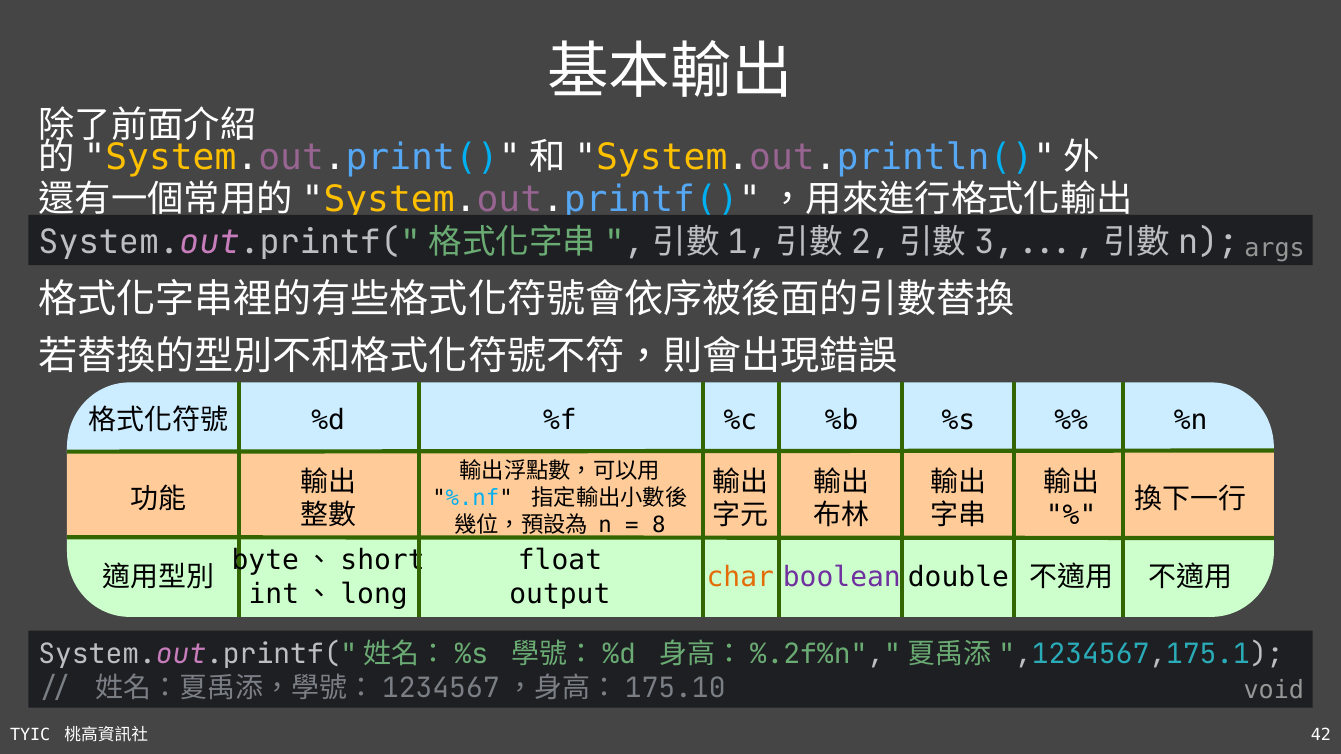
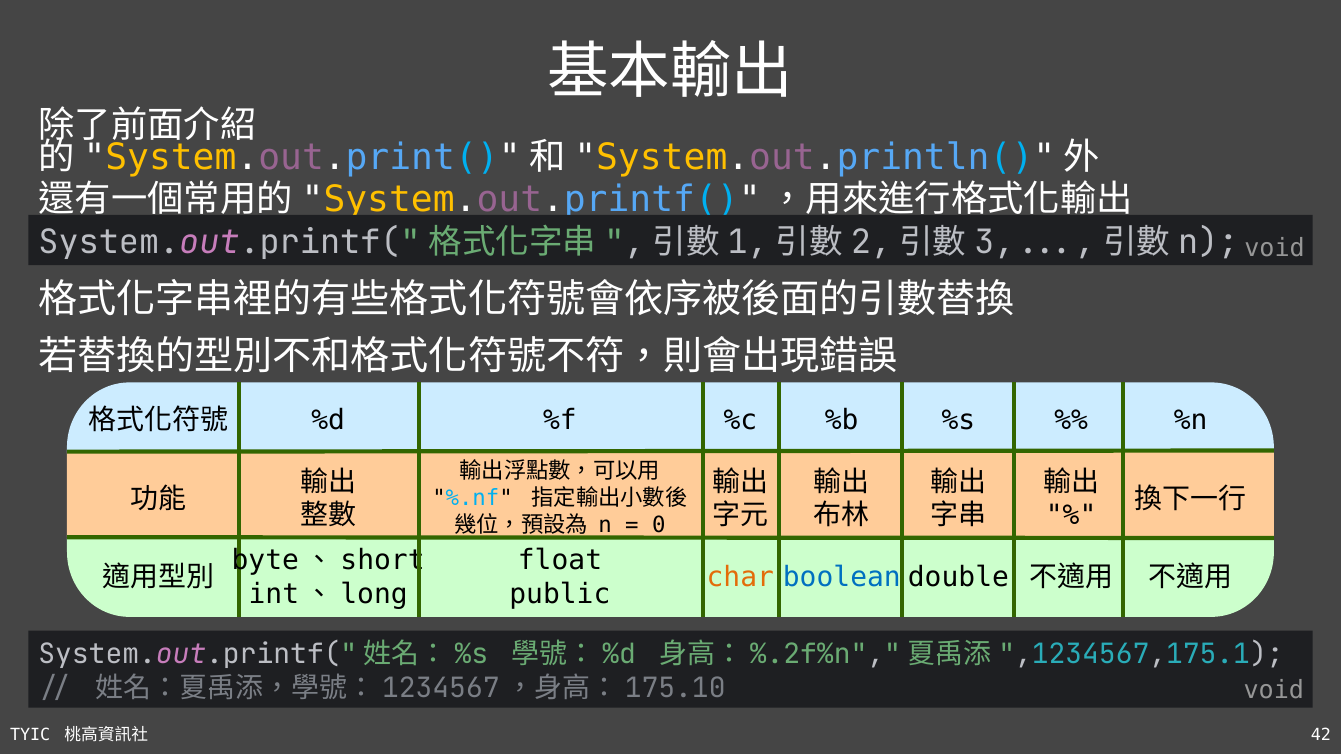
args: args -> void (1275, 248)
8: 8 -> 0 (659, 525)
boolean colour: purple -> blue (842, 578)
output: output -> public (560, 594)
